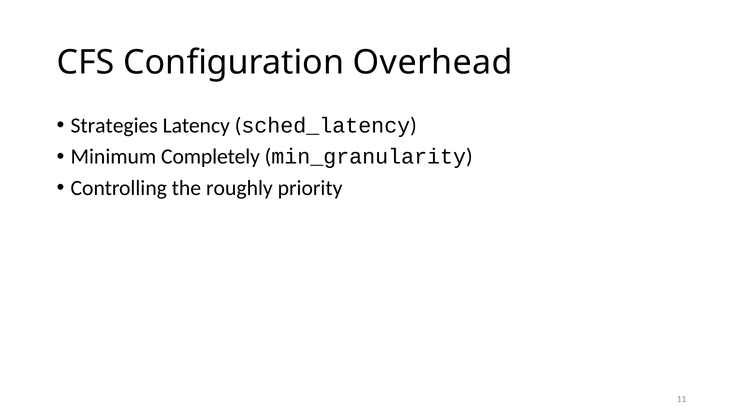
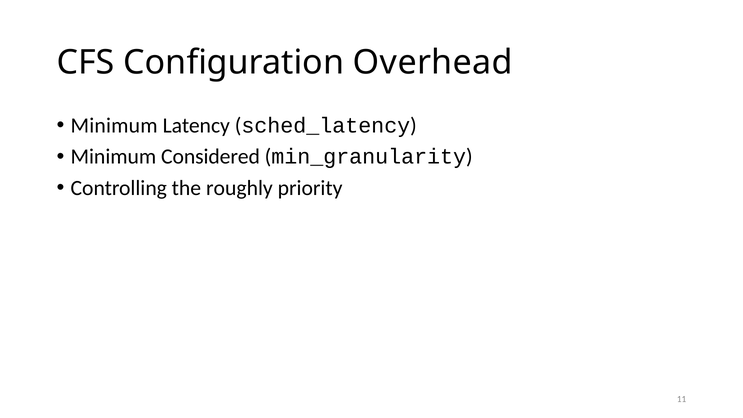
Strategies: Strategies -> Minimum (114, 126)
Completely: Completely -> Considered (211, 157)
